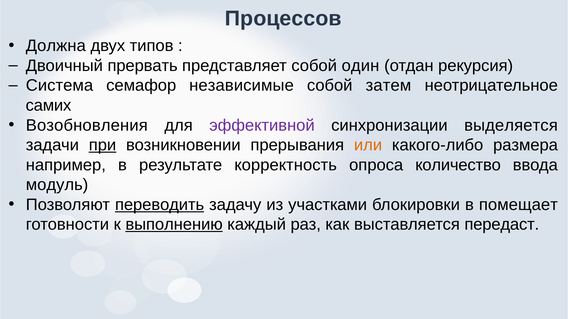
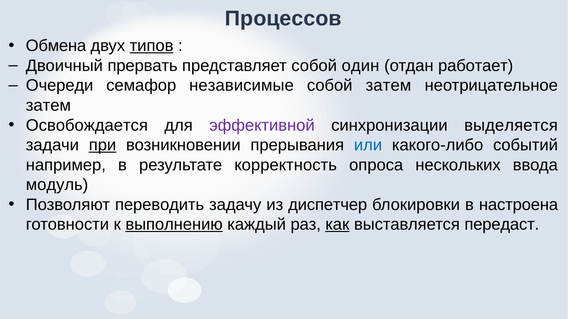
Должна: Должна -> Обмена (56, 46)
типов underline: none -> present (152, 46)
рекурсия: рекурсия -> работает (476, 66)
Система: Система -> Очереди (60, 86)
самих: самих -> затем (48, 106)
Возобновления: Возобновления -> Освобождается (87, 125)
или colour: orange -> blue (368, 145)
размера: размера -> событий (526, 145)
количество: количество -> нескольких (458, 165)
переводить underline: present -> none (160, 205)
участками: участками -> диспетчер (328, 205)
помещает: помещает -> настроена (519, 205)
как underline: none -> present (337, 225)
